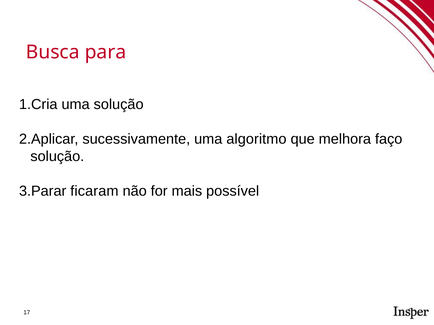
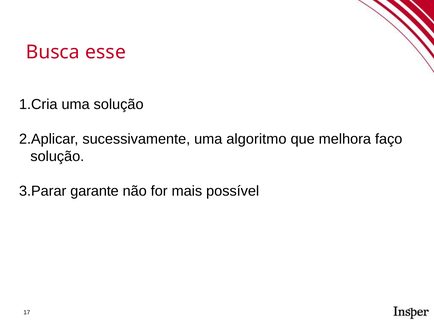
para: para -> esse (105, 52)
ficaram: ficaram -> garante (95, 191)
